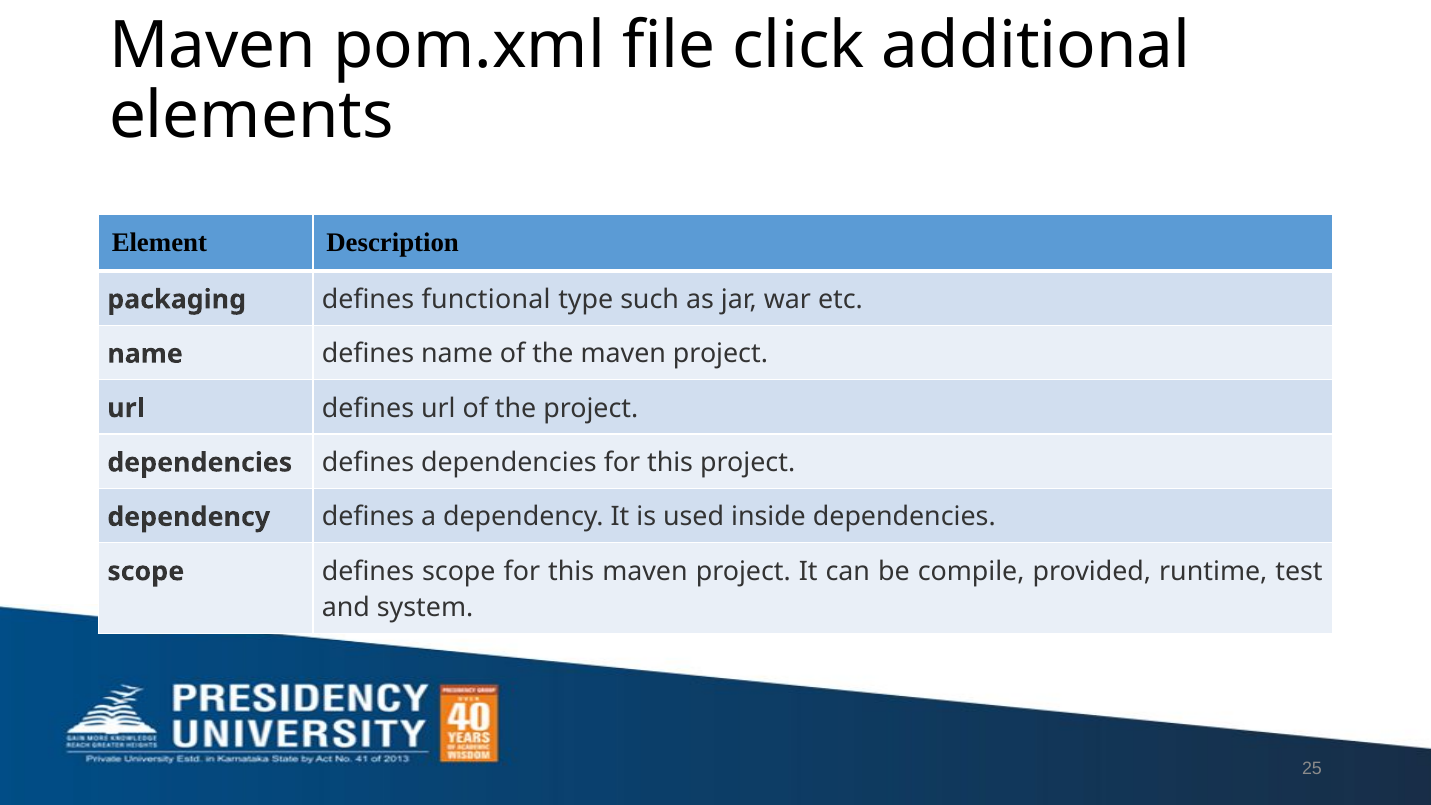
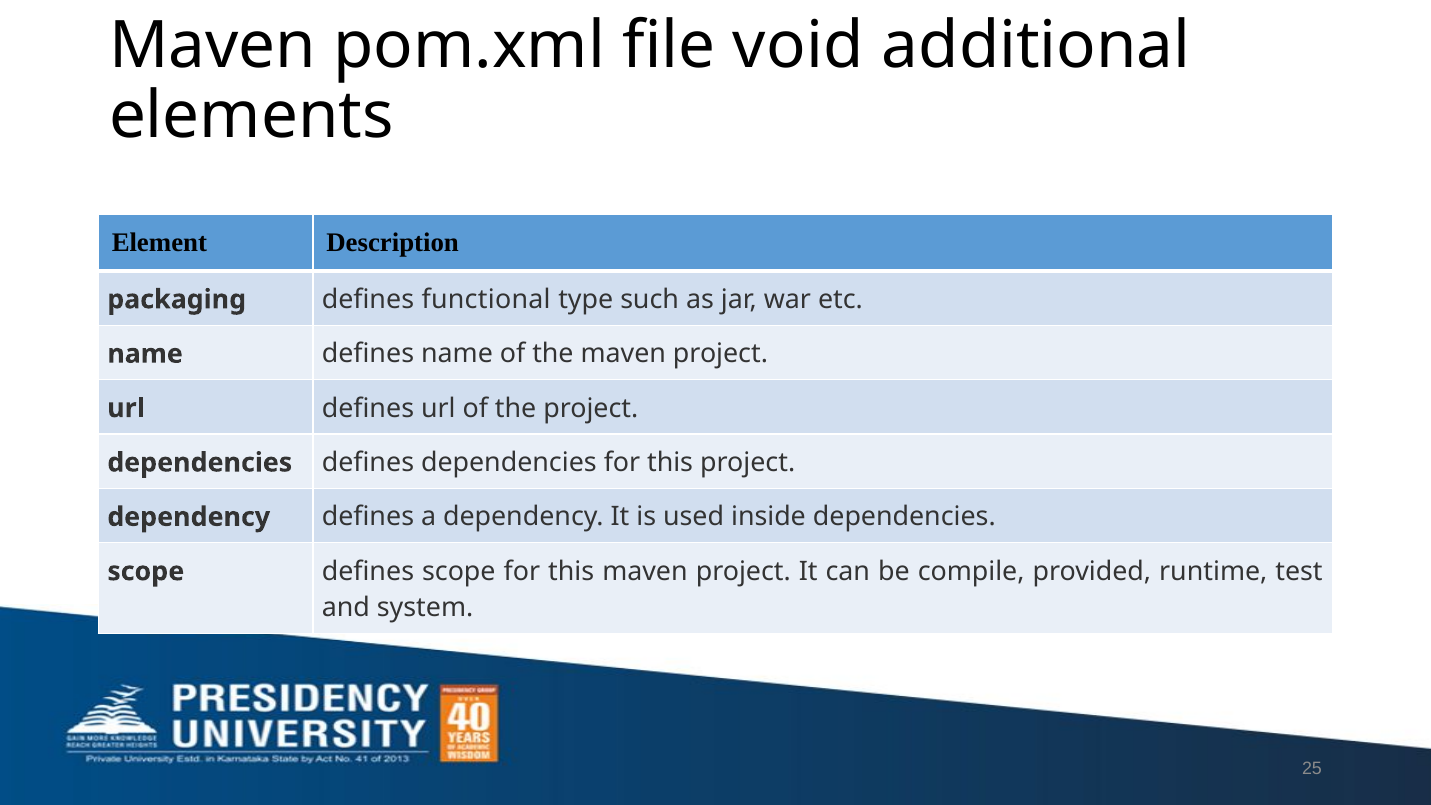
click: click -> void (798, 45)
